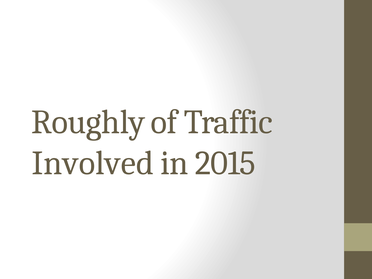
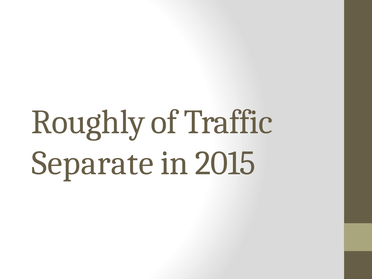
Involved: Involved -> Separate (93, 163)
